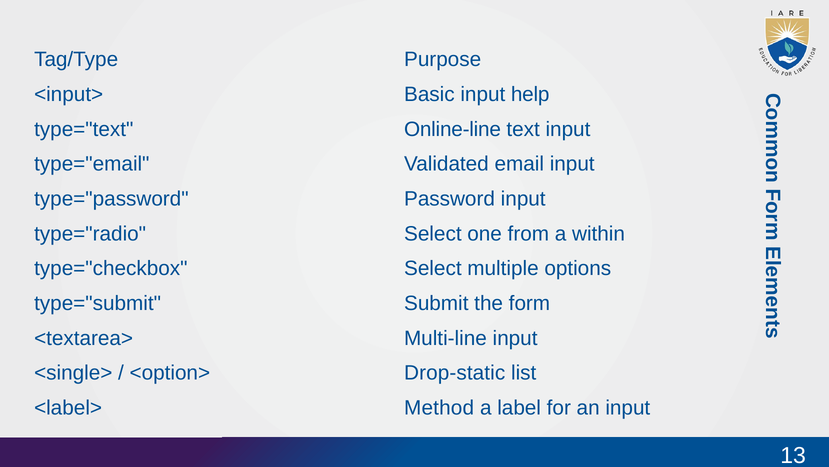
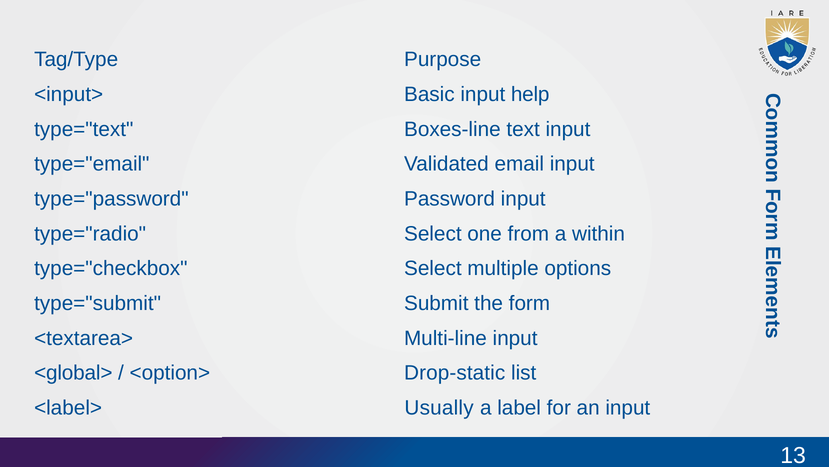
Online-line: Online-line -> Boxes-line (452, 129)
<single>: <single> -> <global> (73, 373)
Method: Method -> Usually (439, 407)
